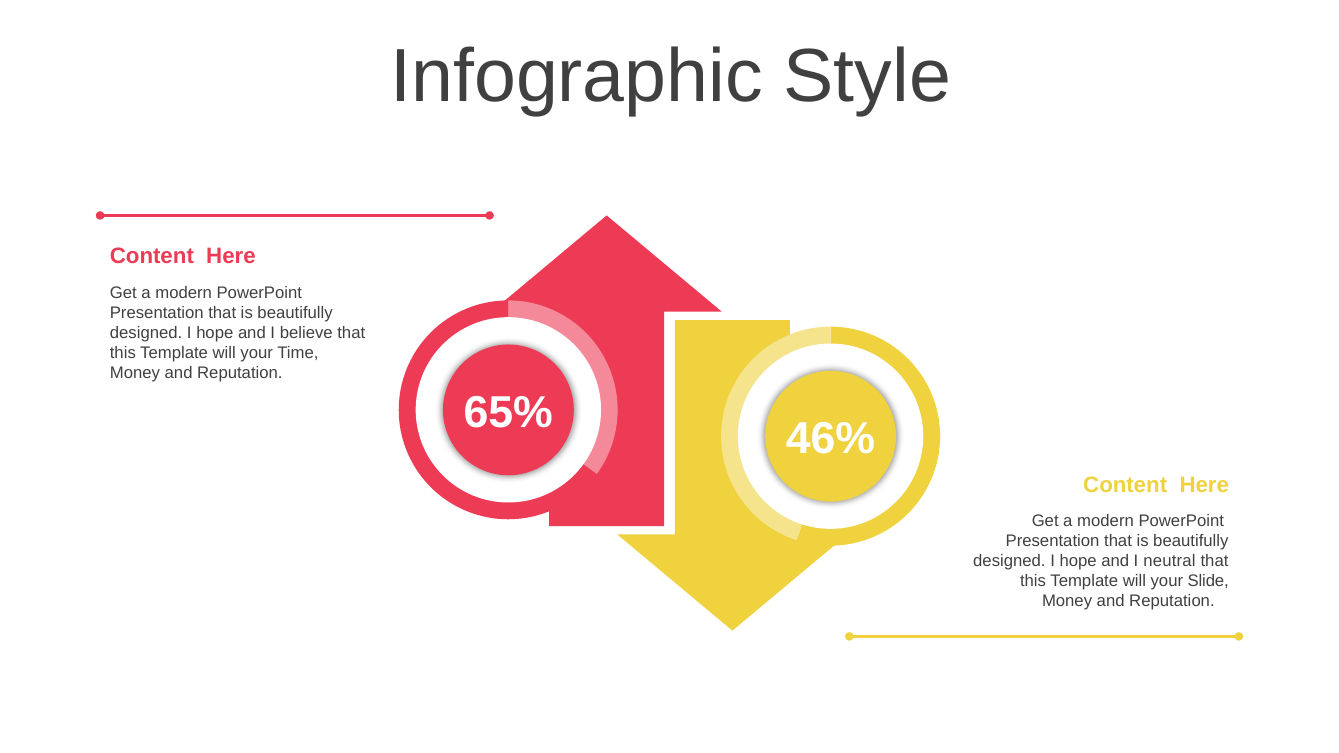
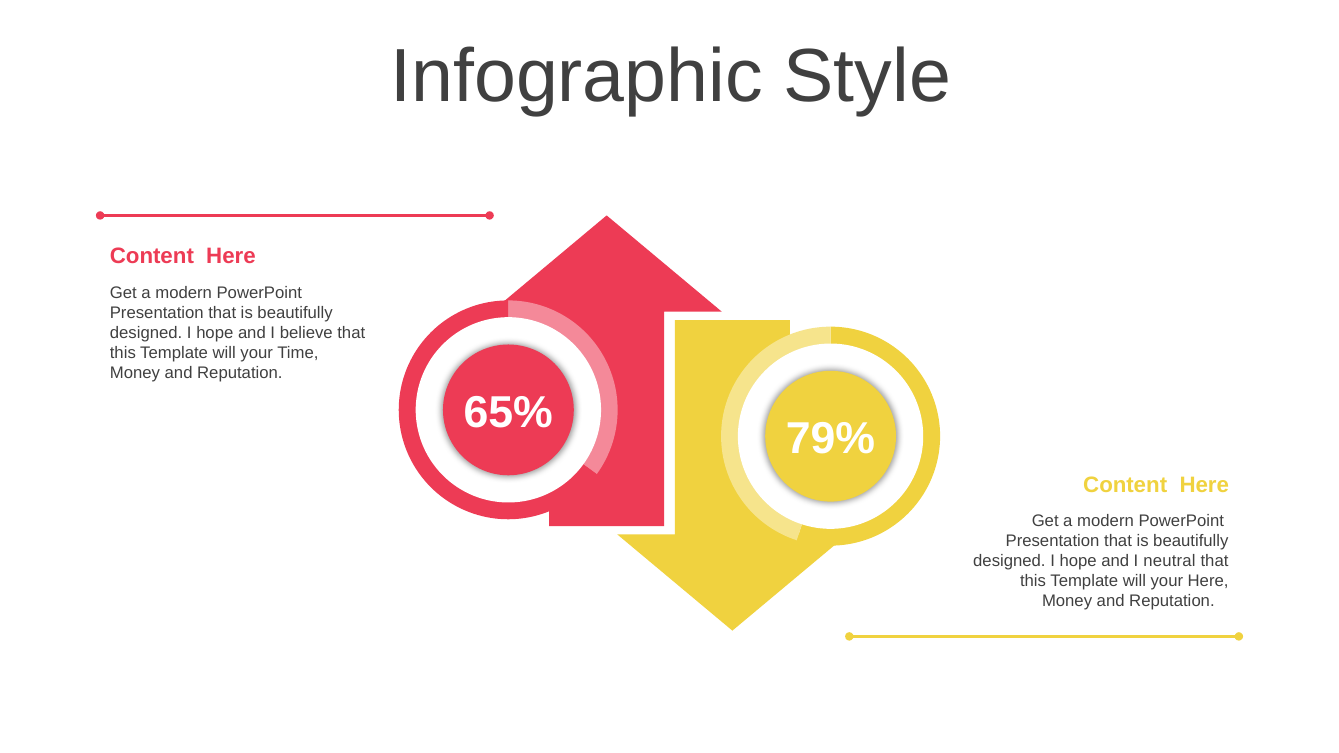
46%: 46% -> 79% (831, 439)
your Slide: Slide -> Here (1208, 581)
